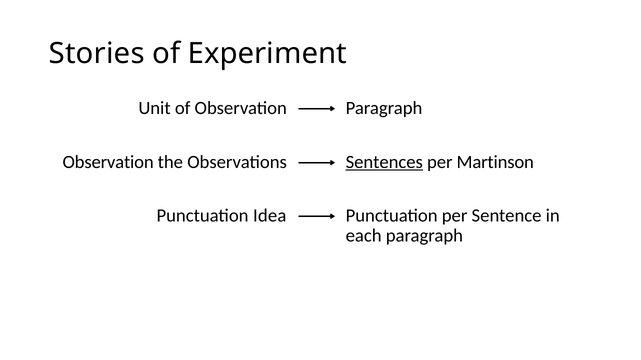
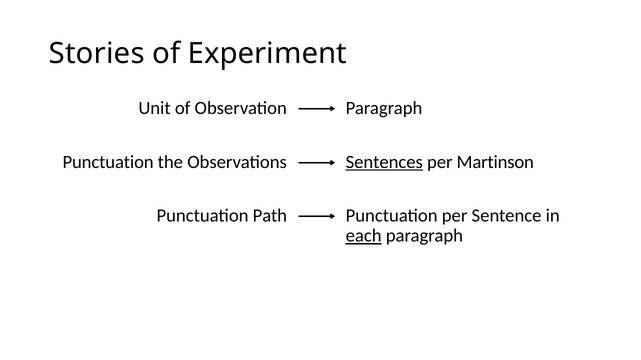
Observation: Observation -> Punctuation (108, 162)
Idea: Idea -> Path (270, 216)
each underline: none -> present (364, 236)
